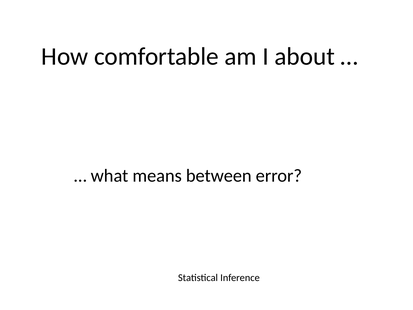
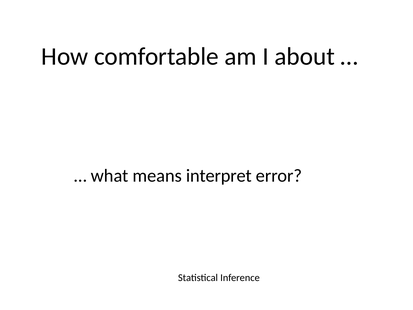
between: between -> interpret (219, 176)
